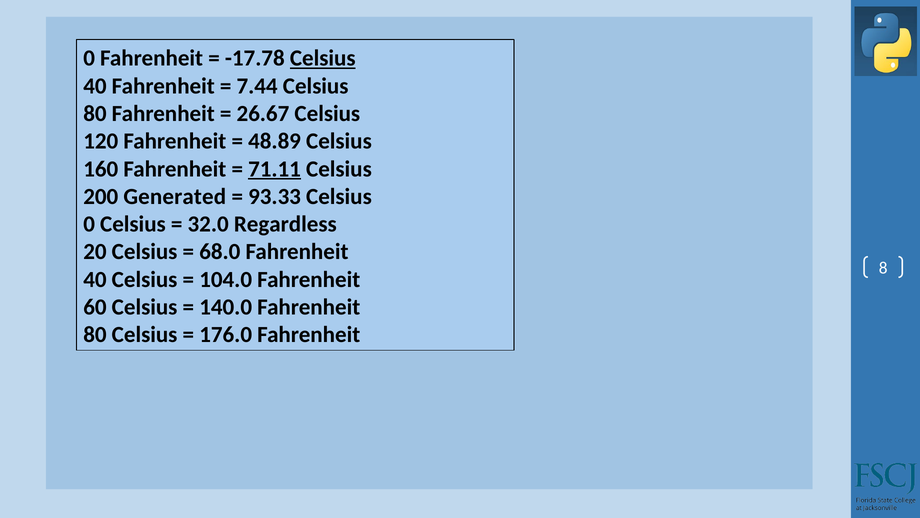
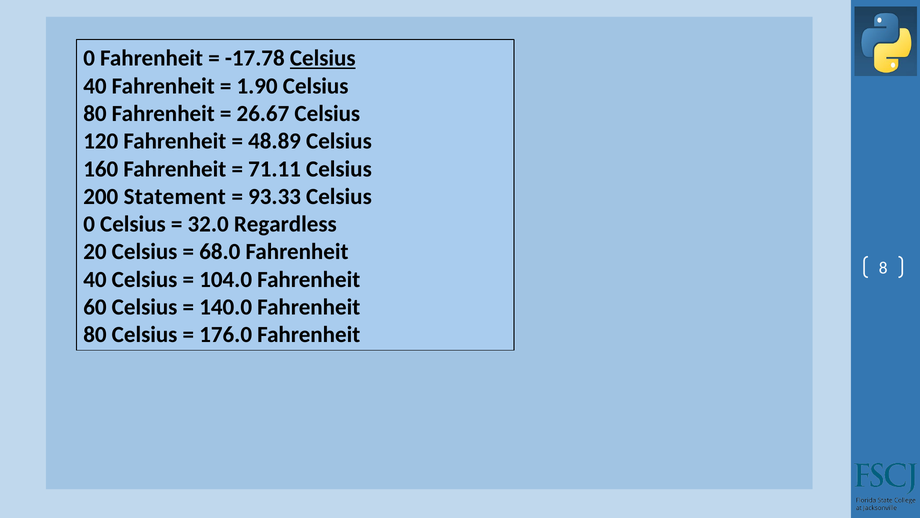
7.44: 7.44 -> 1.90 (257, 86)
71.11 underline: present -> none (275, 169)
Generated: Generated -> Statement (175, 196)
